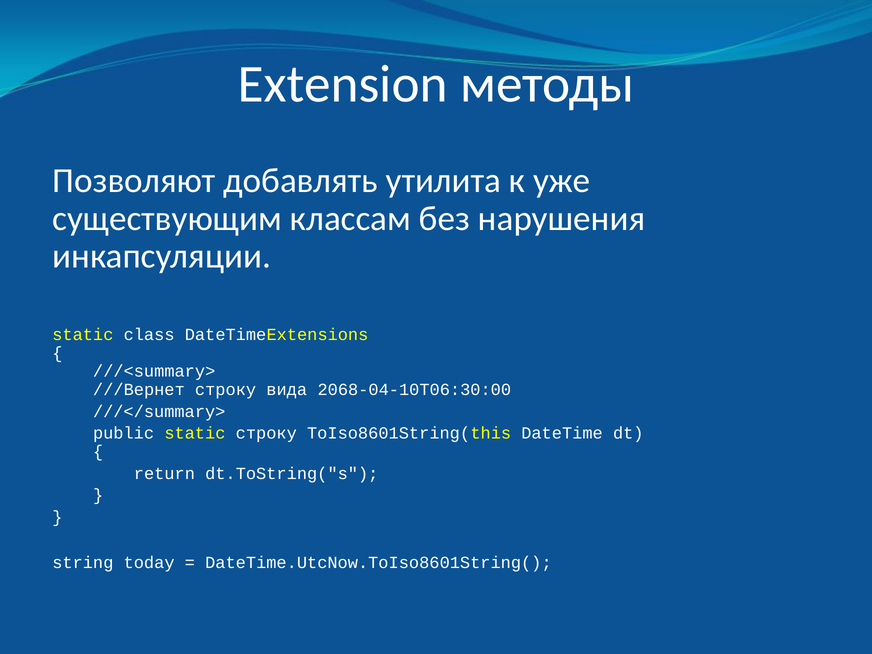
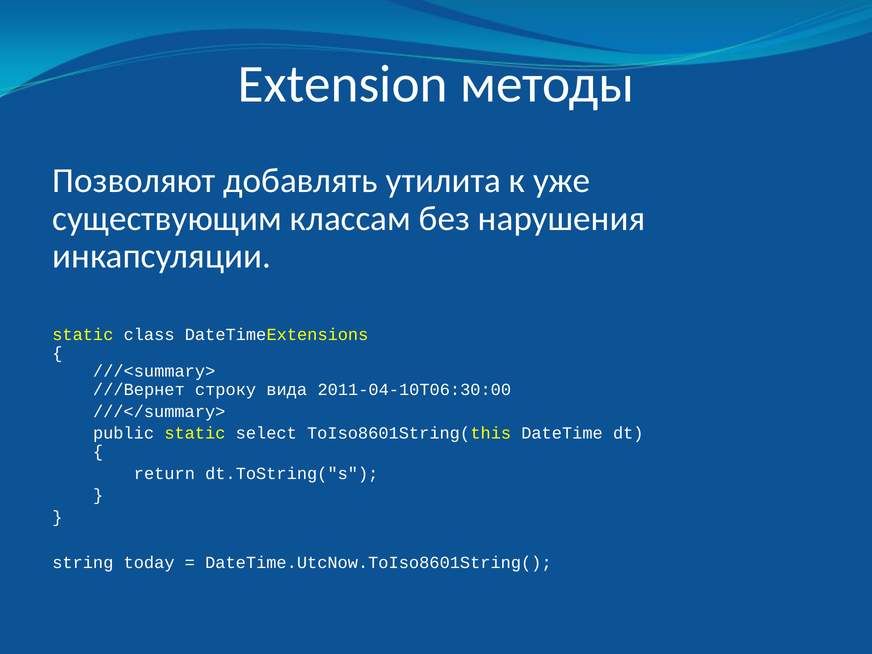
2068-04-10T06:30:00: 2068-04-10T06:30:00 -> 2011-04-10T06:30:00 (414, 390)
static строку: строку -> select (266, 433)
